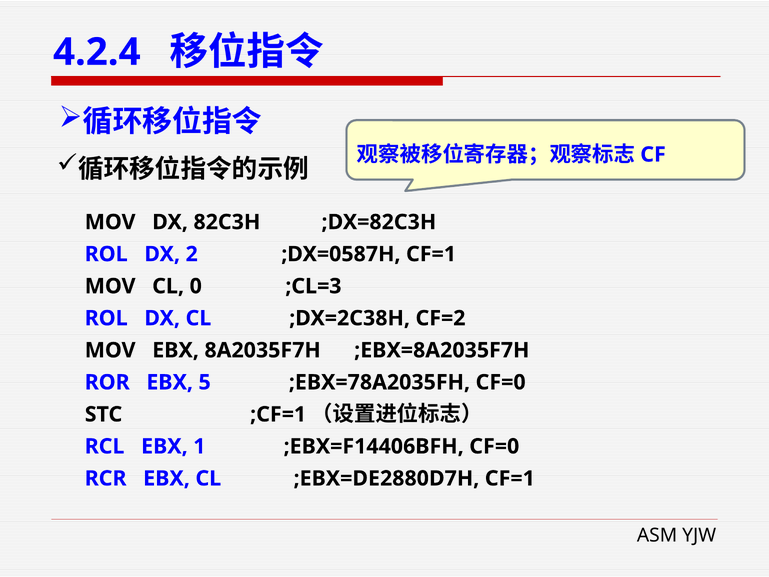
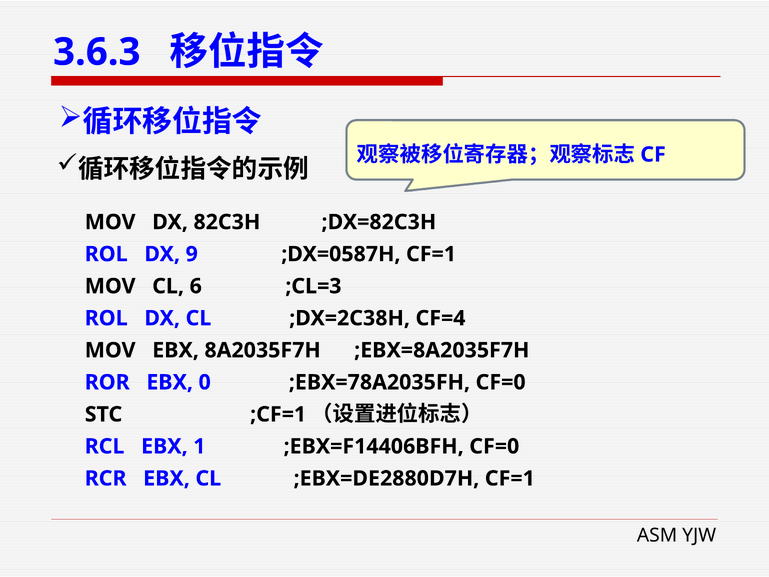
4.2.4: 4.2.4 -> 3.6.3 (97, 52)
2: 2 -> 9 (192, 254)
0: 0 -> 6 (196, 286)
CF=2: CF=2 -> CF=4 (441, 318)
5: 5 -> 0 (205, 382)
